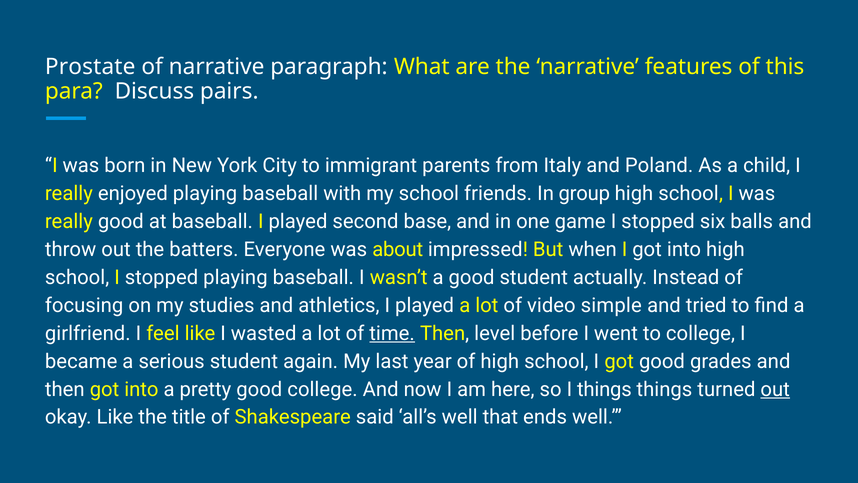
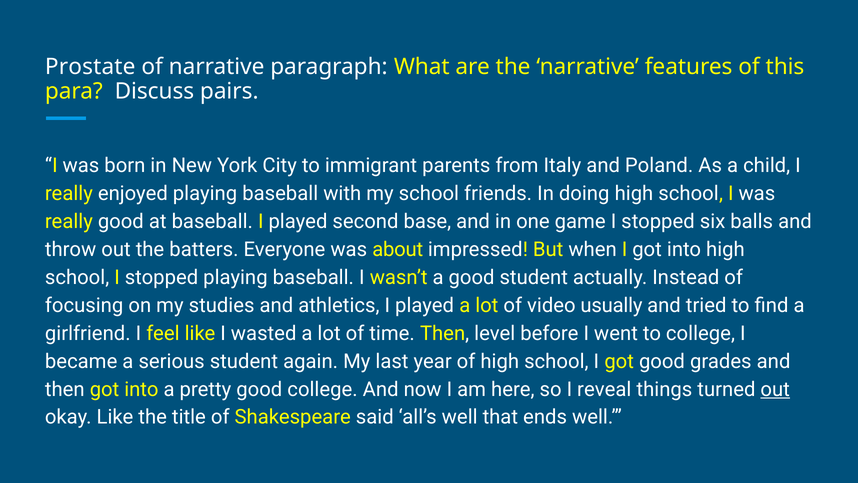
group: group -> doing (584, 193)
simple: simple -> usually (611, 305)
time underline: present -> none (392, 333)
I things: things -> reveal (604, 389)
